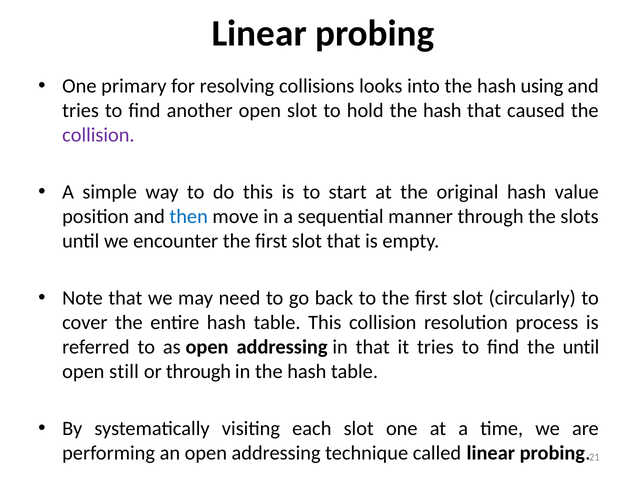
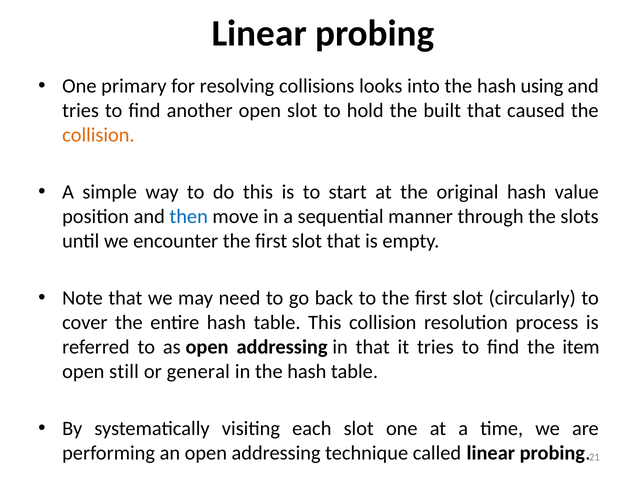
hold the hash: hash -> built (442, 110)
collision colour: purple -> orange (98, 135)
the until: until -> item (581, 347)
or through: through -> general (198, 371)
